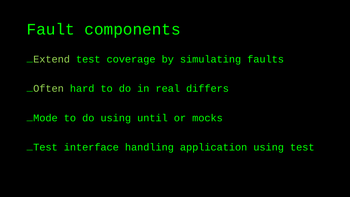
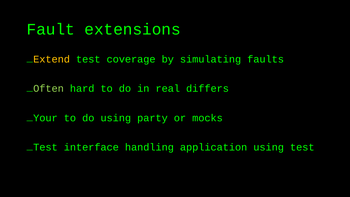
components: components -> extensions (133, 29)
Extend colour: light green -> yellow (52, 59)
Mode: Mode -> Your (45, 118)
until: until -> party (152, 118)
